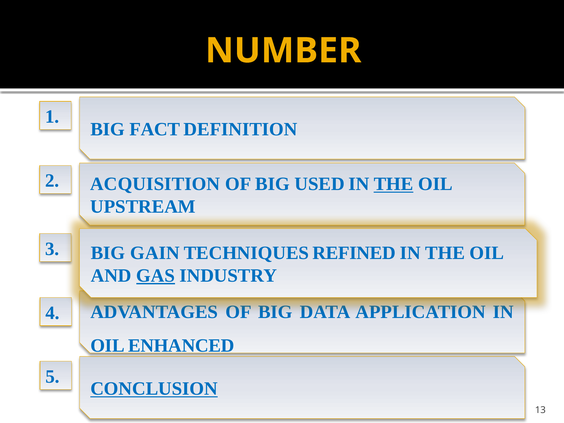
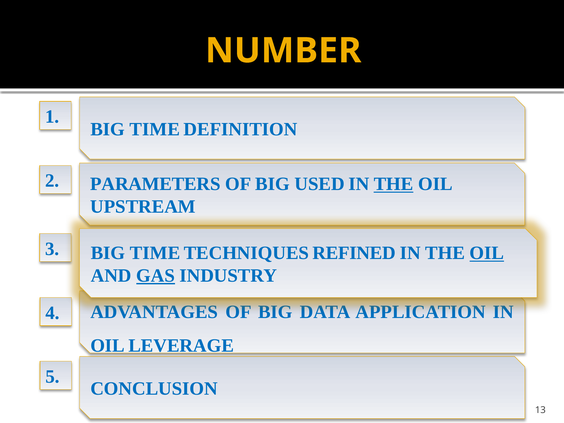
FACT: FACT -> TIME (155, 129)
ACQUISITION: ACQUISITION -> PARAMETERS (155, 184)
GAIN: GAIN -> TIME (155, 253)
OIL underline: none -> present (487, 253)
ENHANCED: ENHANCED -> LEVERAGE (181, 346)
CONCLUSION underline: present -> none (154, 389)
